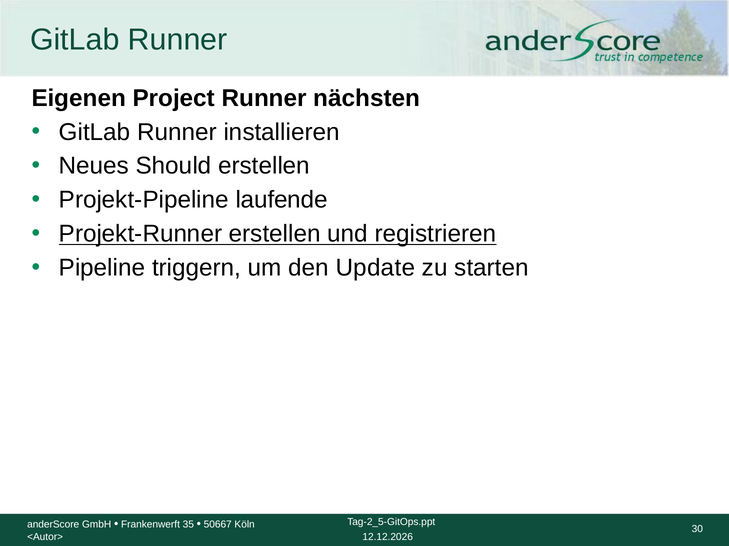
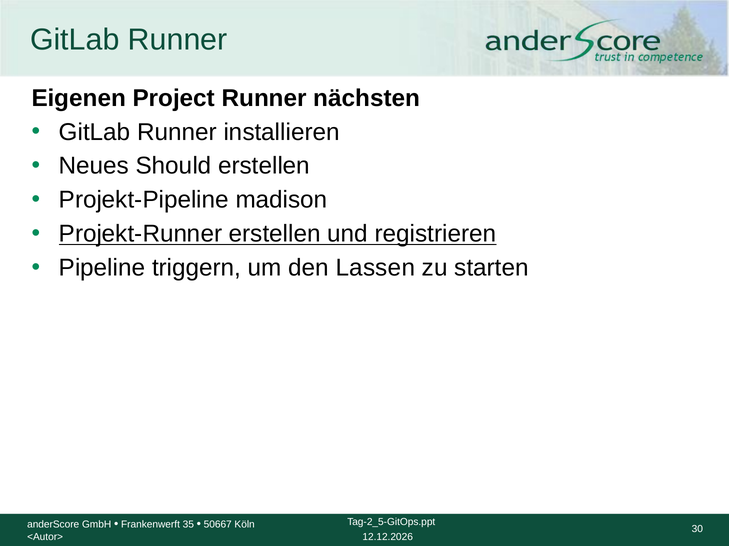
laufende: laufende -> madison (282, 200)
Update: Update -> Lassen (375, 268)
